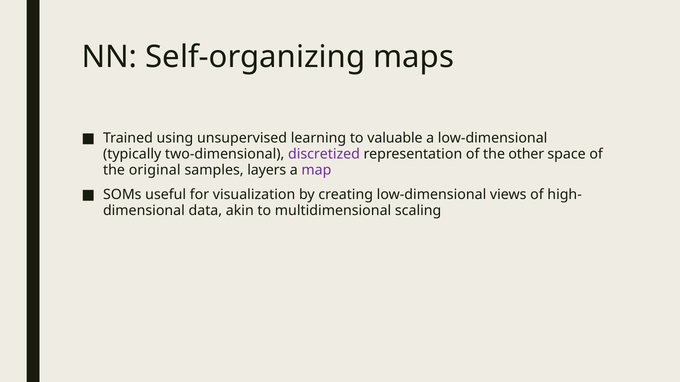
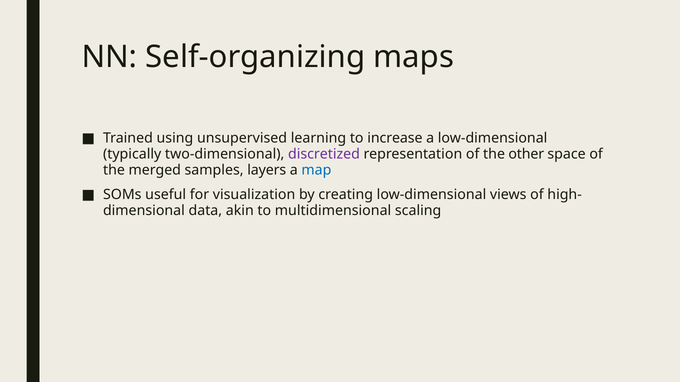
valuable: valuable -> increase (395, 138)
original: original -> merged (155, 170)
map colour: purple -> blue (316, 170)
